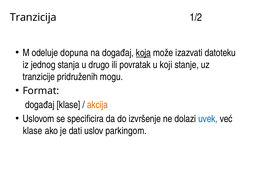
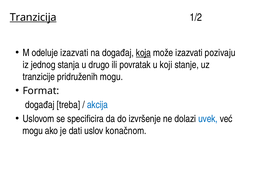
Tranzicija underline: none -> present (33, 17)
Modeluje dopuna: dopuna -> izazvati (74, 53)
datoteku: datoteku -> pozivaju (220, 53)
događaj klase: klase -> treba (68, 105)
akcija colour: orange -> blue (97, 105)
klase: klase -> mogu (33, 131)
parkingom: parkingom -> konačnom (126, 131)
